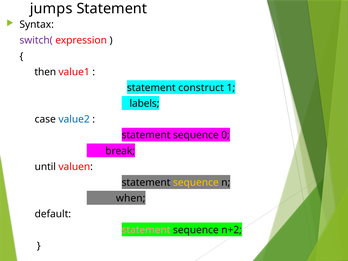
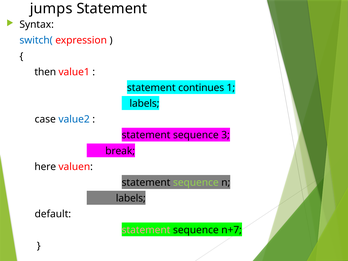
switch( colour: purple -> blue (36, 40)
construct: construct -> continues (201, 88)
0: 0 -> 3 (226, 135)
until: until -> here (45, 167)
sequence colour: yellow -> light green (196, 183)
when: when -> labels (131, 198)
n+2: n+2 -> n+7 (232, 230)
